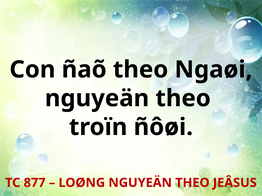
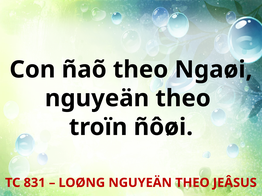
877: 877 -> 831 (35, 183)
